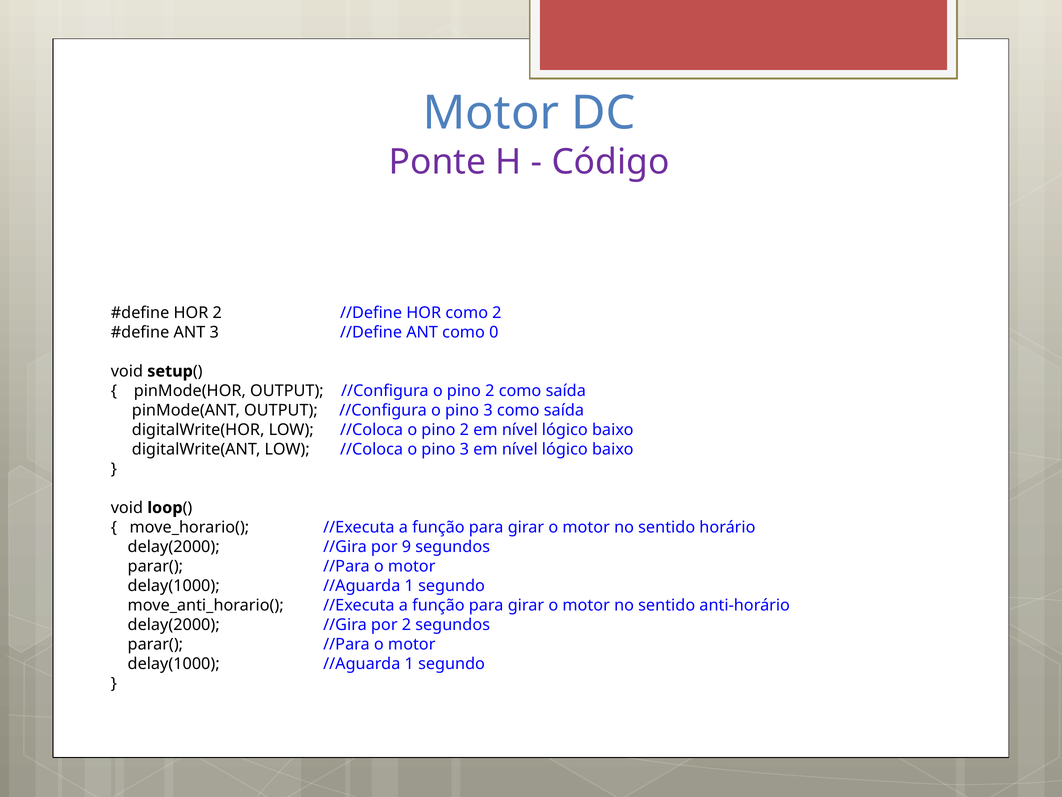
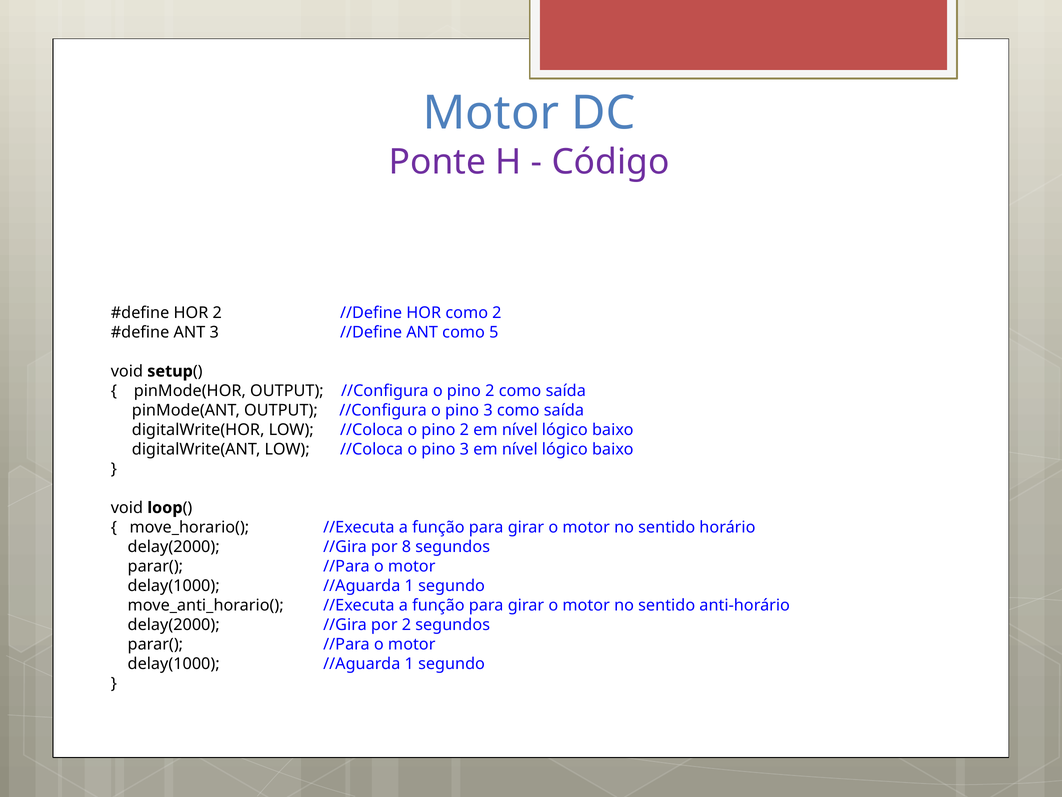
0: 0 -> 5 (494, 332)
9: 9 -> 8 (406, 546)
